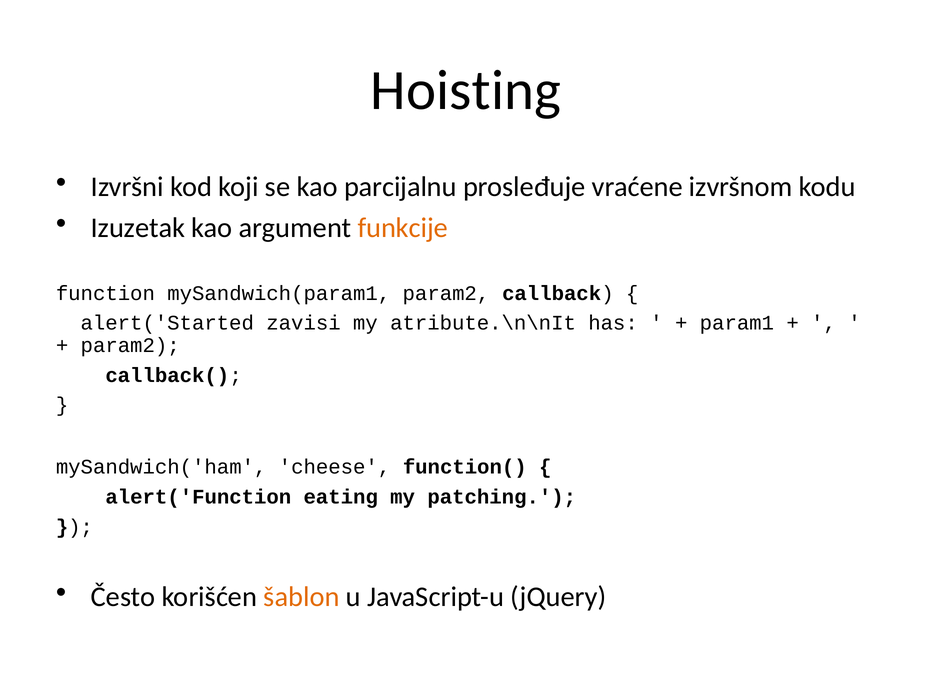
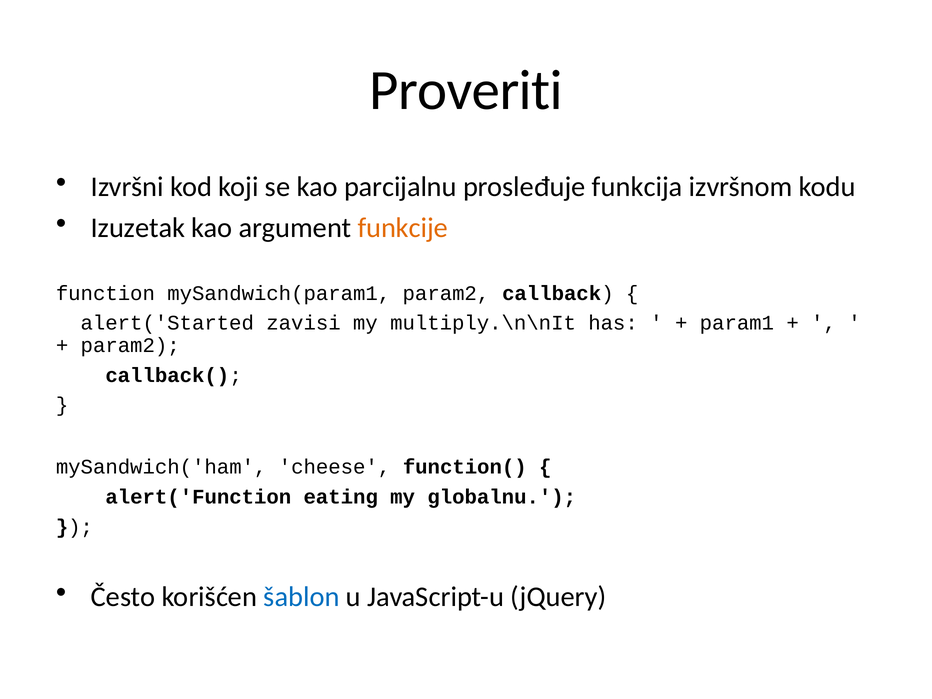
Hoisting: Hoisting -> Proveriti (466, 90)
vraćene: vraćene -> funkcija (637, 187)
atribute.\n\nIt: atribute.\n\nIt -> multiply.\n\nIt (483, 323)
patching: patching -> globalnu (502, 497)
šablon colour: orange -> blue (302, 597)
